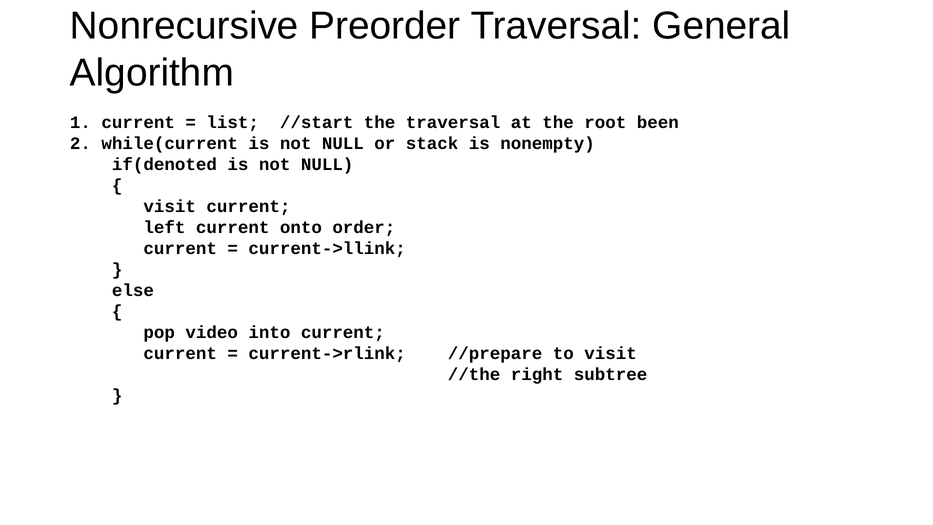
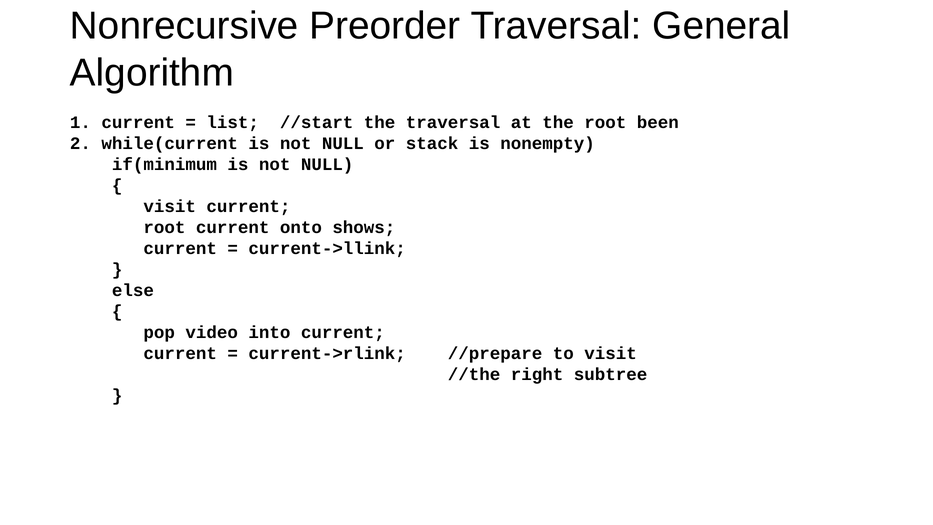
if(denoted: if(denoted -> if(minimum (164, 165)
left: left -> root (164, 227)
order: order -> shows (364, 227)
